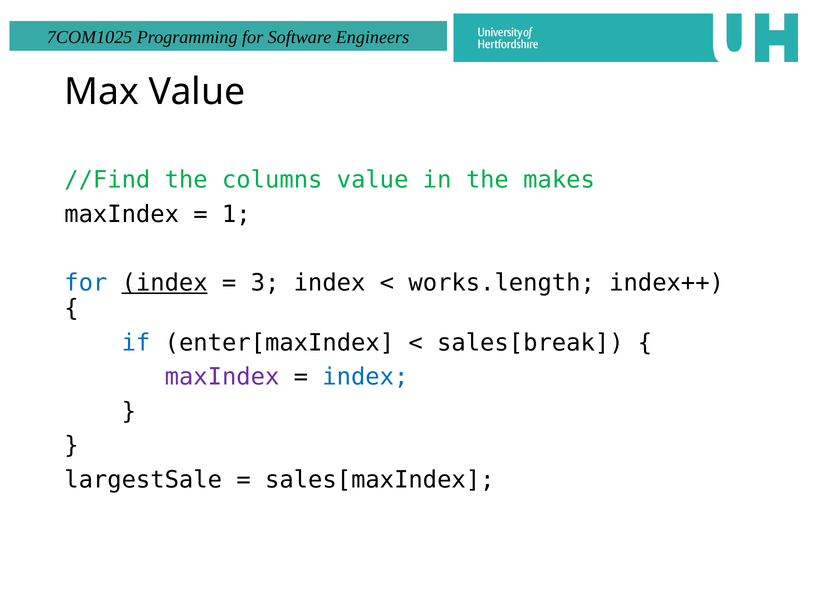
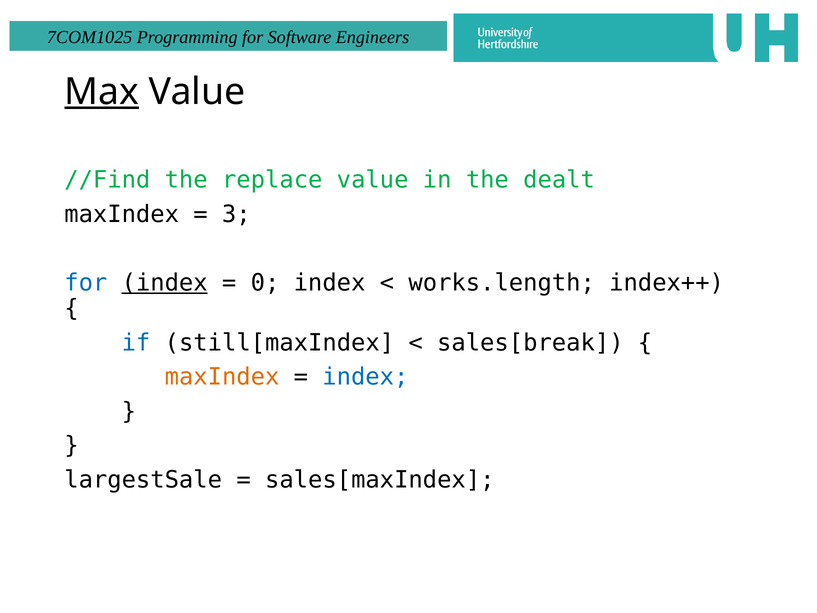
Max underline: none -> present (102, 92)
columns: columns -> replace (272, 180)
makes: makes -> dealt (559, 180)
1: 1 -> 3 (236, 214)
3: 3 -> 0 (265, 283)
enter[maxIndex: enter[maxIndex -> still[maxIndex (279, 343)
maxIndex colour: purple -> orange (222, 377)
